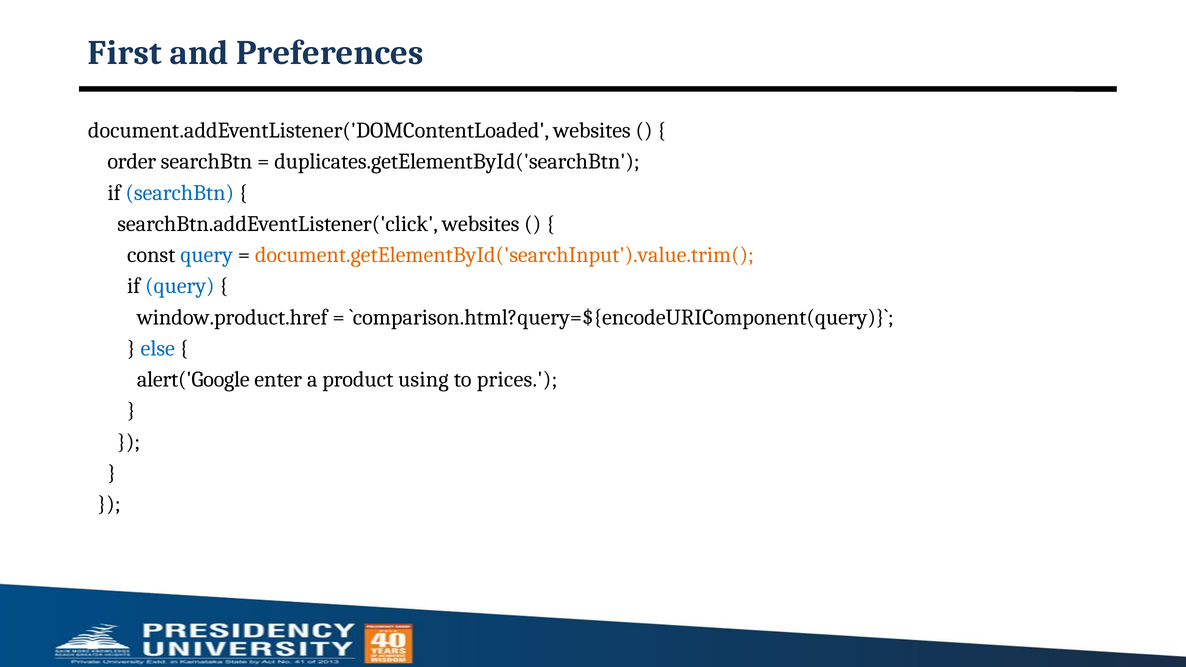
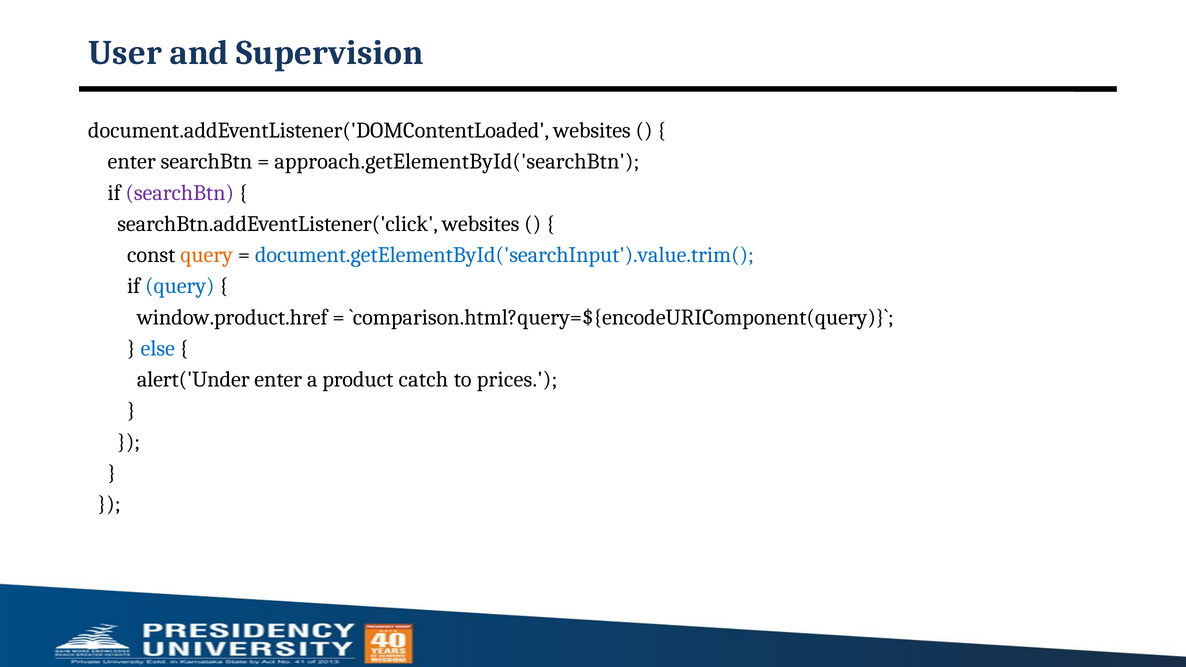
First: First -> User (125, 53)
Preferences: Preferences -> Supervision (330, 53)
order: order -> enter (132, 162)
duplicates.getElementById('searchBtn: duplicates.getElementById('searchBtn -> approach.getElementById('searchBtn (457, 162)
searchBtn colour: blue -> purple (180, 193)
query colour: blue -> orange (207, 255)
document.getElementById('searchInput').value.trim( colour: orange -> blue (504, 255)
alert('Google: alert('Google -> alert('Under (193, 380)
using: using -> catch (423, 380)
